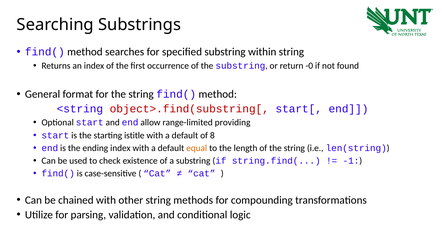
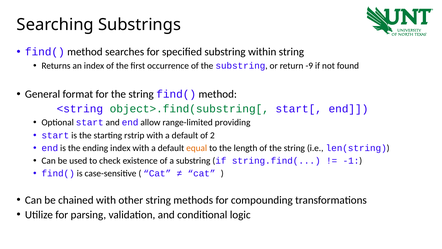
-0: -0 -> -9 (309, 66)
object>.find(substring[ colour: red -> green (189, 109)
istitle: istitle -> rstrip (134, 135)
8: 8 -> 2 (212, 135)
